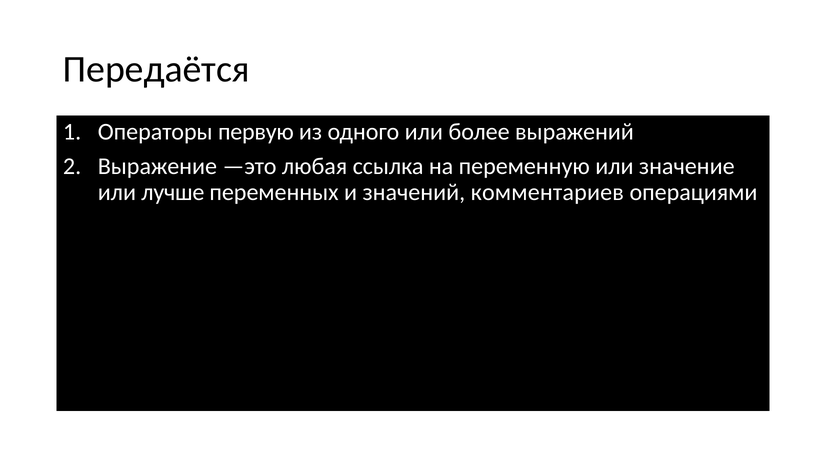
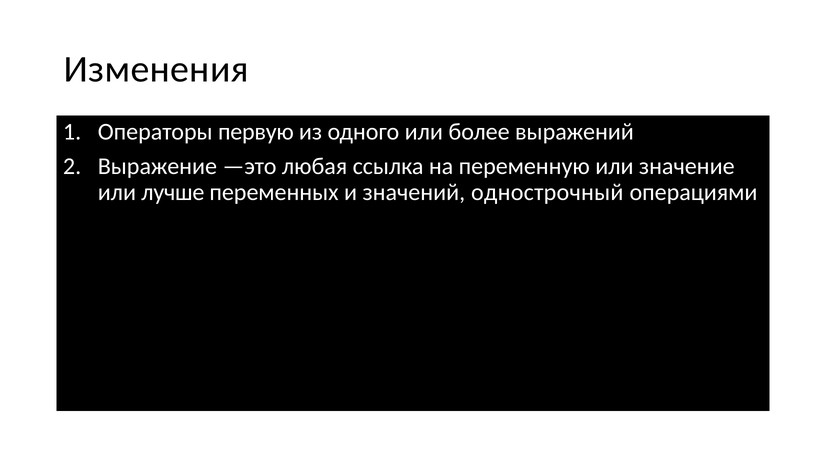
Передаётся: Передаётся -> Изменения (156, 69)
комментариев: комментариев -> однострочный (547, 193)
